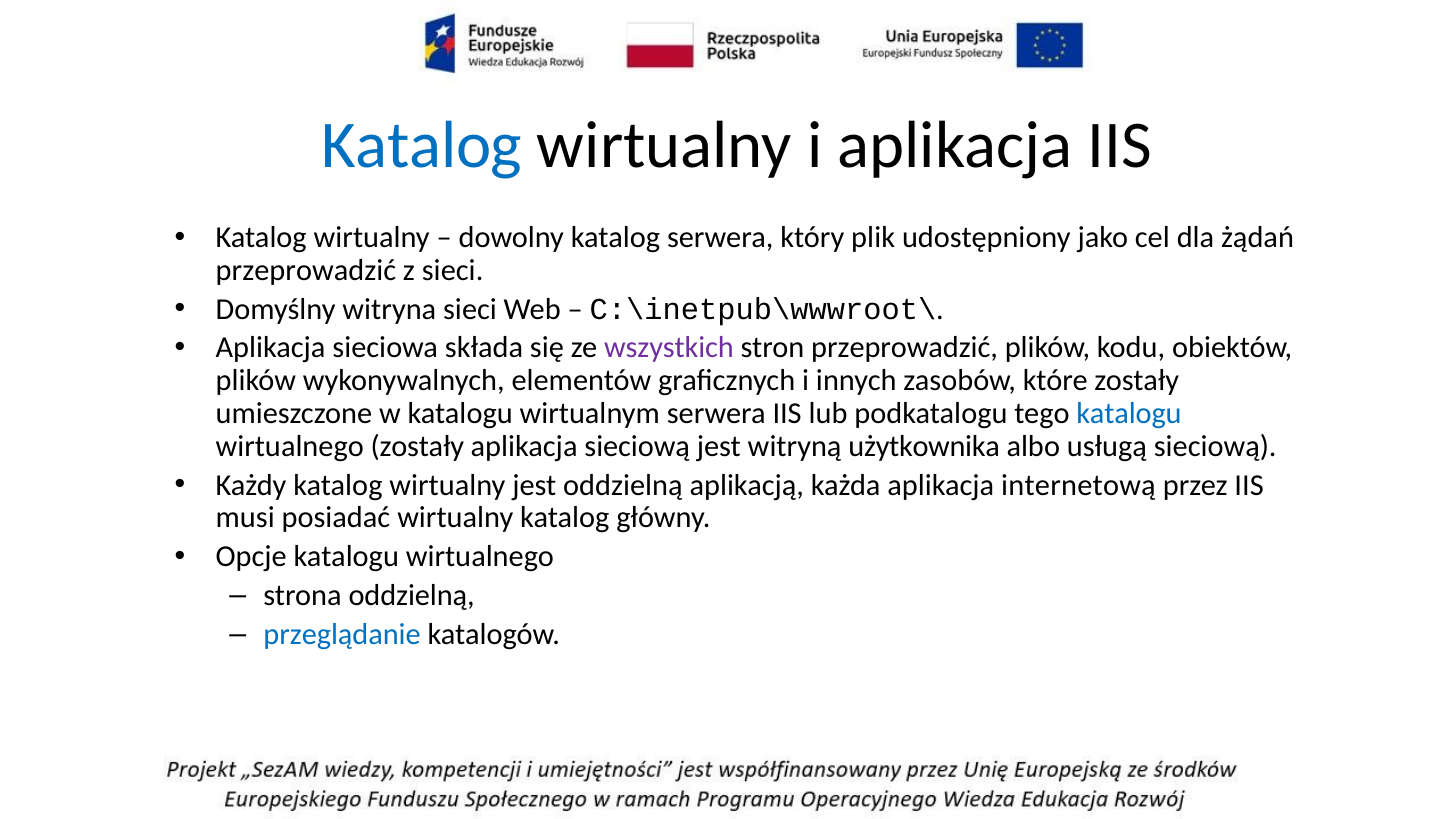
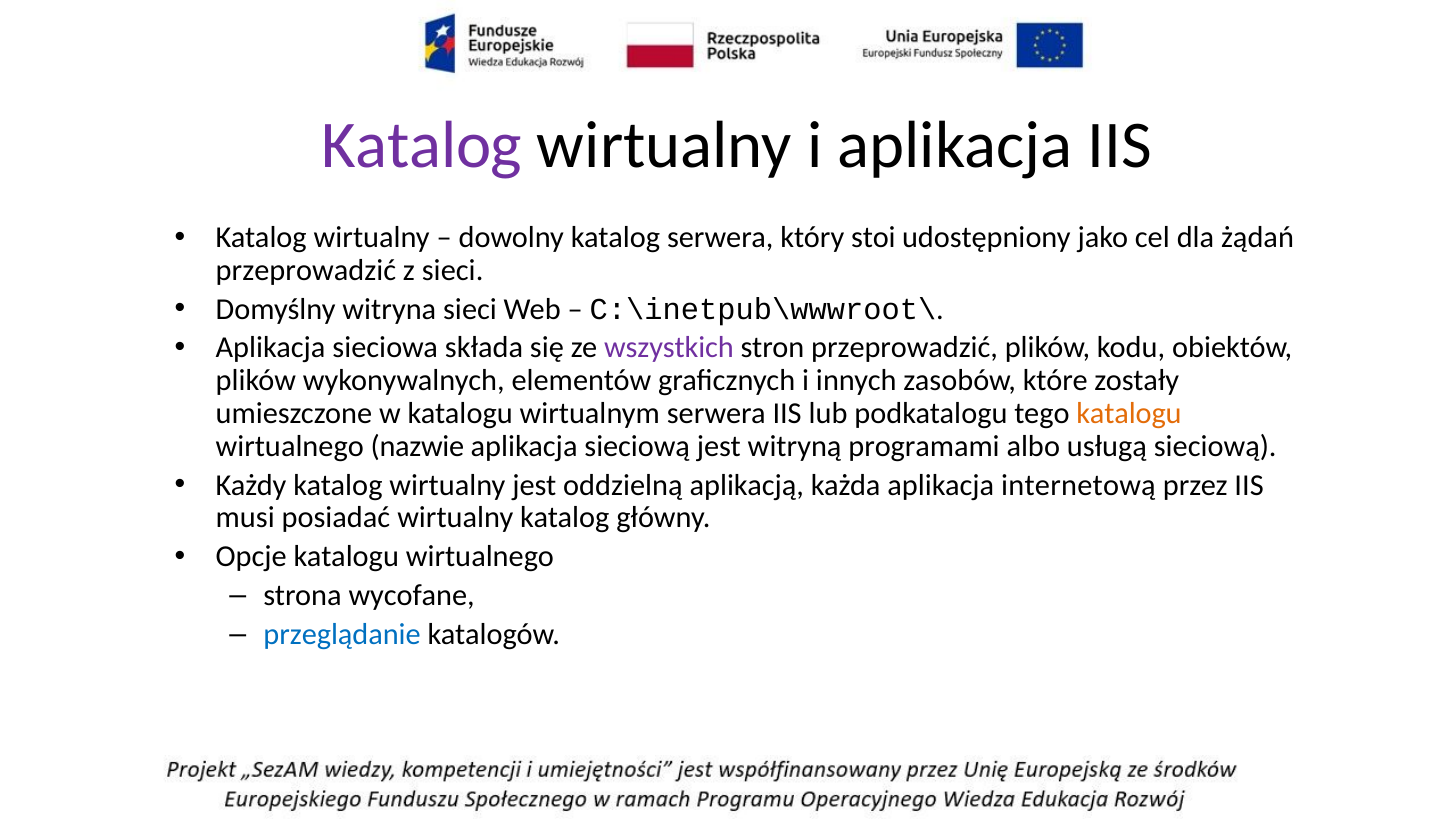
Katalog colour: blue -> purple (422, 146)
plik: plik -> stoi (873, 237)
katalogu colour: blue -> orange (1129, 413)
wirtualnego zostały: zostały -> nazwie (417, 446)
użytkownika: użytkownika -> programami (924, 446)
strona oddzielną: oddzielną -> wycofane (412, 596)
